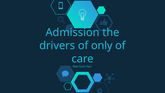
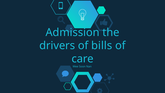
only: only -> bills (102, 46)
